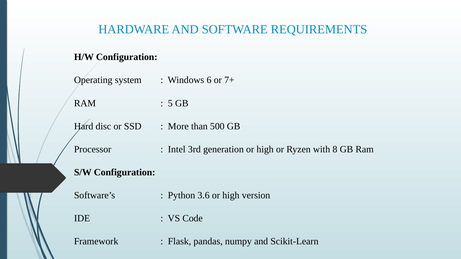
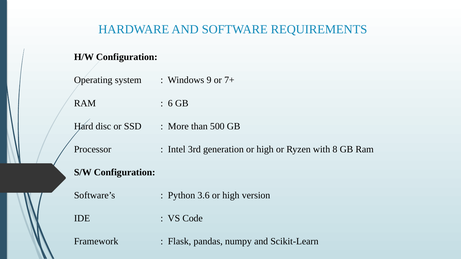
6: 6 -> 9 (209, 80)
5: 5 -> 6 (170, 103)
